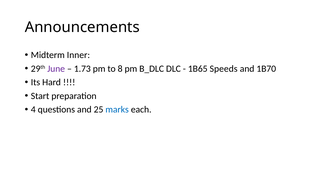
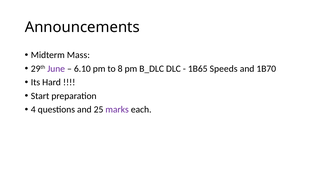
Inner: Inner -> Mass (78, 55)
1.73: 1.73 -> 6.10 (82, 69)
marks colour: blue -> purple (117, 109)
